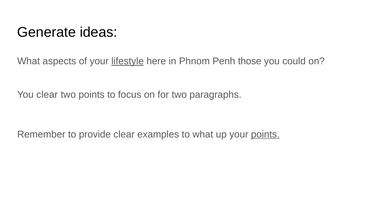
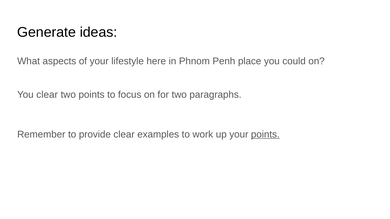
lifestyle underline: present -> none (128, 61)
those: those -> place (250, 61)
to what: what -> work (203, 135)
